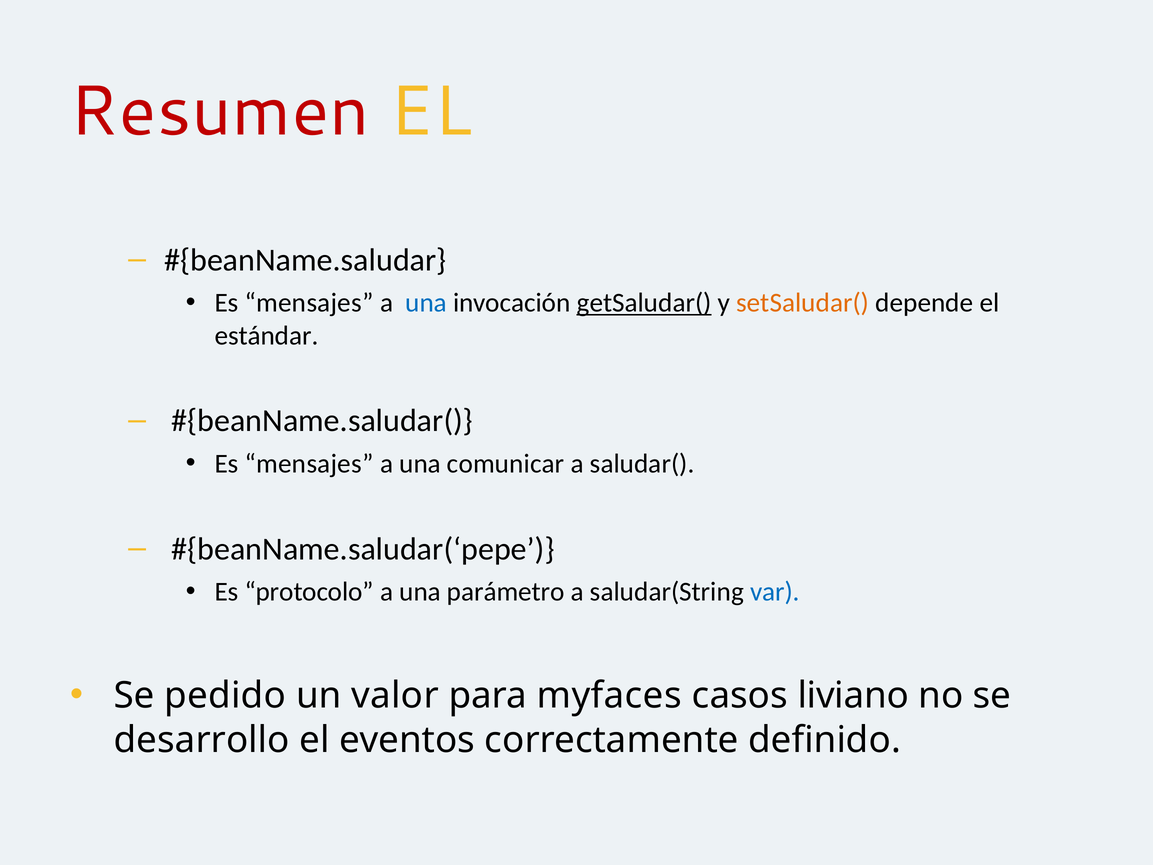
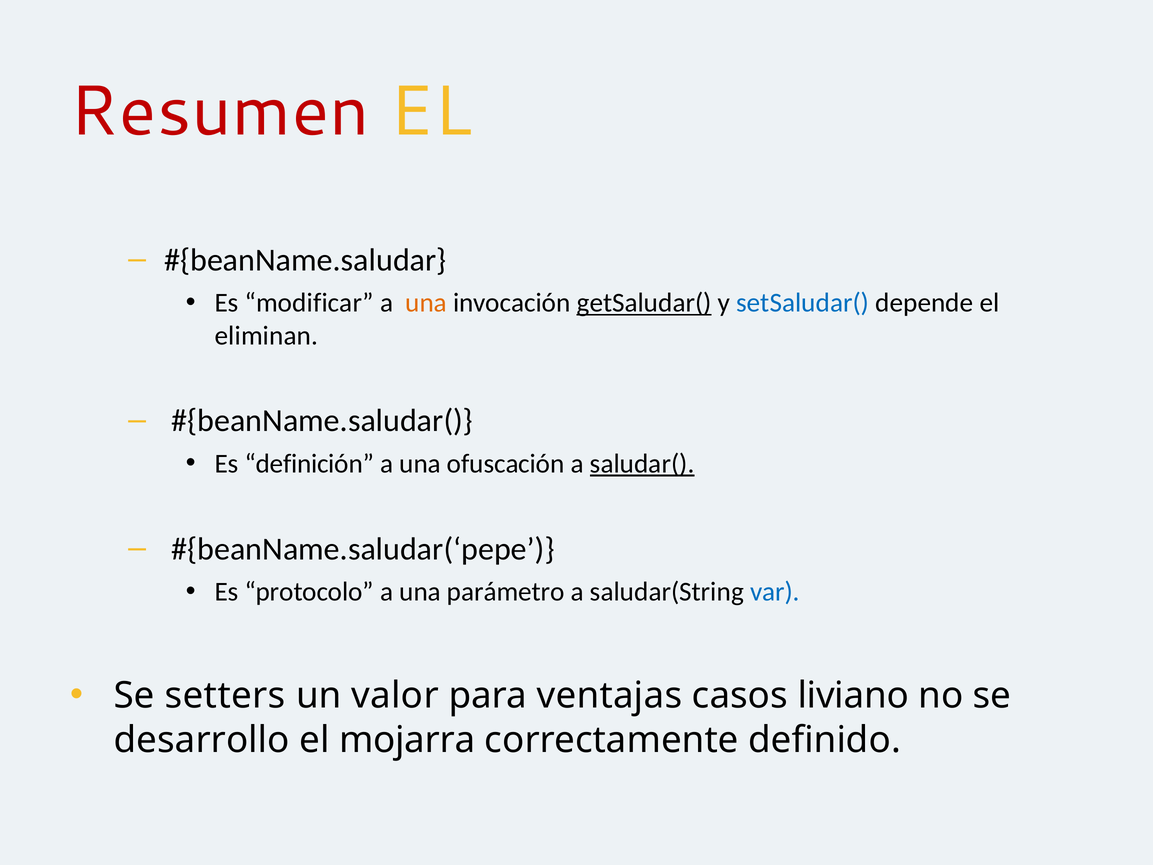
mensajes: mensajes -> modificar (309, 303)
una colour: blue -> orange (426, 303)
setSaludar( colour: orange -> blue (803, 303)
estándar: estándar -> eliminan (266, 335)
mensajes: mensajes -> definición (309, 464)
comunicar: comunicar -> ofuscación (506, 464)
saludar( underline: none -> present (642, 464)
pedido: pedido -> setters (225, 696)
myfaces: myfaces -> ventajas (609, 696)
eventos: eventos -> mojarra (407, 740)
